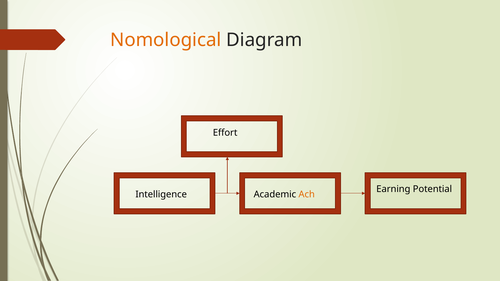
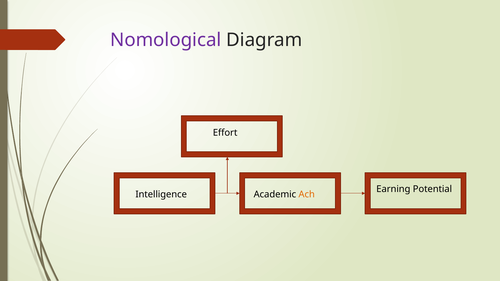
Nomological colour: orange -> purple (166, 40)
